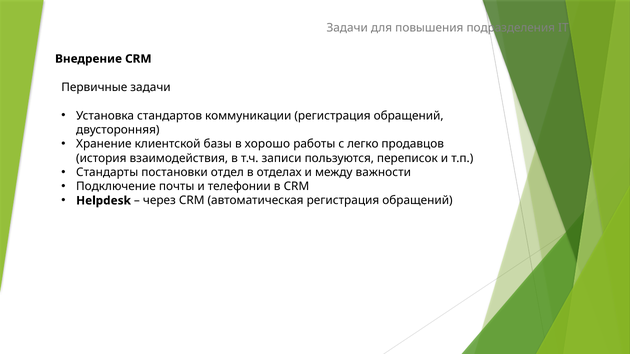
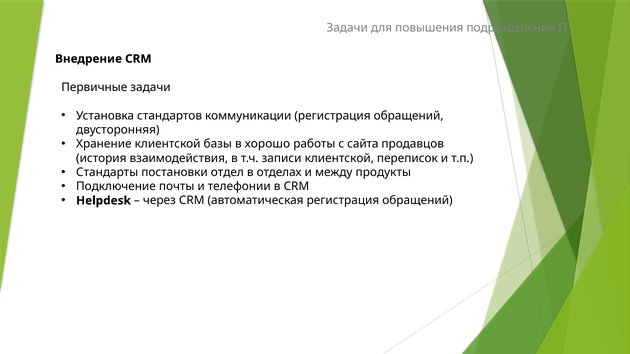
легко: легко -> сайта (363, 144)
записи пользуются: пользуются -> клиентской (339, 158)
важности: важности -> продукты (383, 172)
